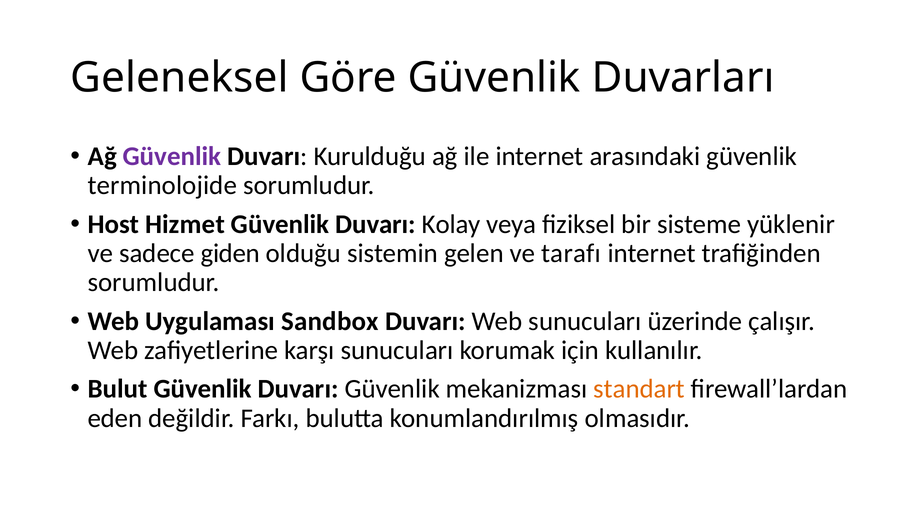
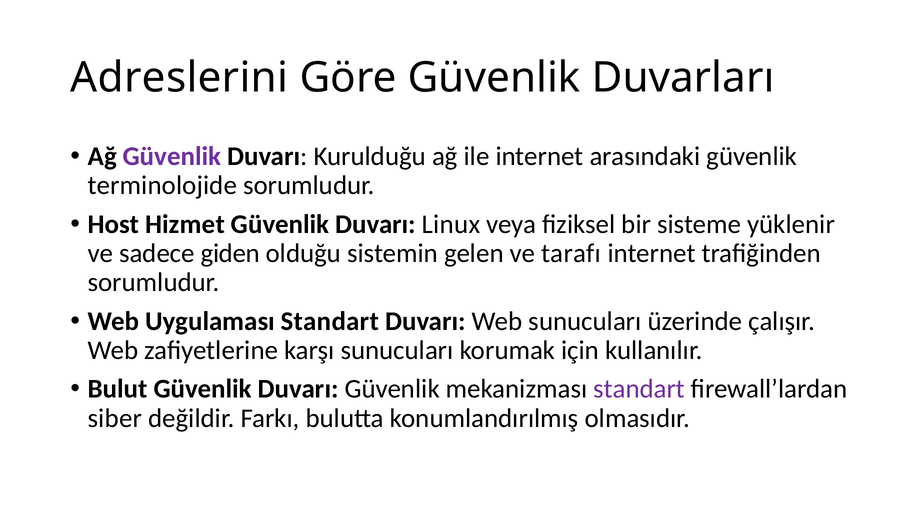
Geleneksel: Geleneksel -> Adreslerini (179, 78)
Kolay: Kolay -> Linux (451, 224)
Uygulaması Sandbox: Sandbox -> Standart (330, 321)
standart colour: orange -> purple (639, 389)
eden: eden -> siber (115, 418)
